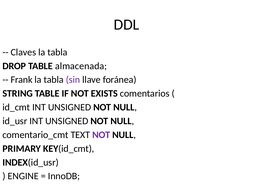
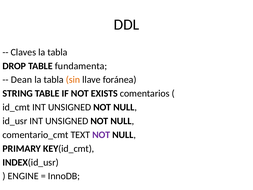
almacenada: almacenada -> fundamenta (81, 66)
Frank: Frank -> Dean (21, 80)
sin colour: purple -> orange (73, 80)
